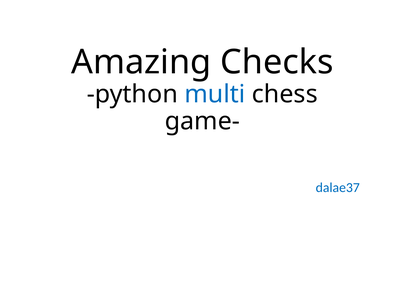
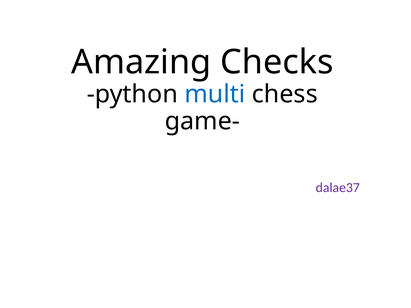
dalae37 colour: blue -> purple (338, 188)
